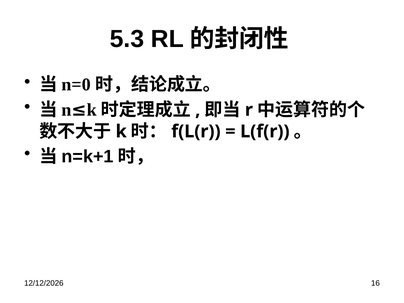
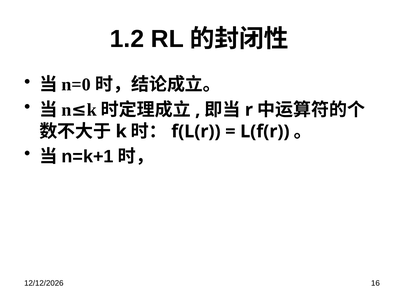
5.3: 5.3 -> 1.2 (127, 39)
